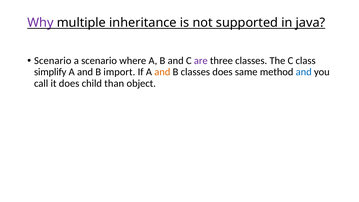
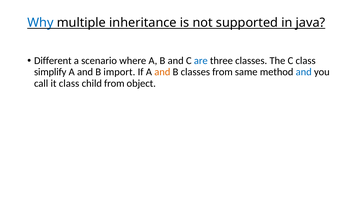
Why colour: purple -> blue (40, 23)
Scenario: Scenario -> Different (53, 61)
are colour: purple -> blue (201, 61)
classes does: does -> from (222, 72)
it does: does -> class (69, 83)
child than: than -> from (114, 83)
